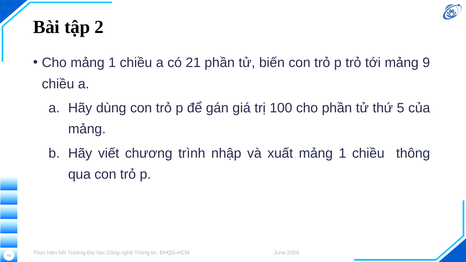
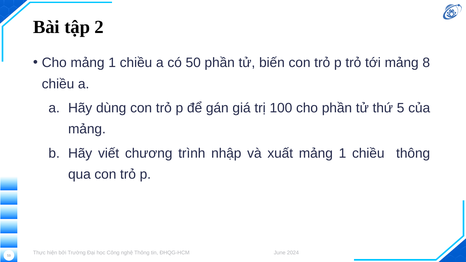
21: 21 -> 50 (193, 63)
9: 9 -> 8 (426, 63)
